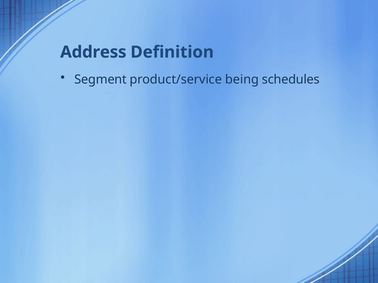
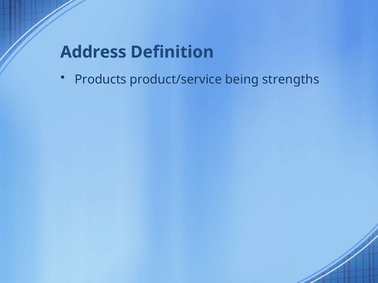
Segment: Segment -> Products (101, 80)
schedules: schedules -> strengths (291, 80)
